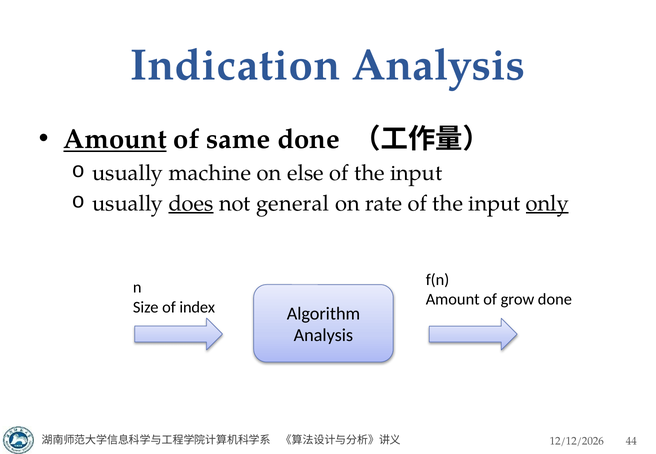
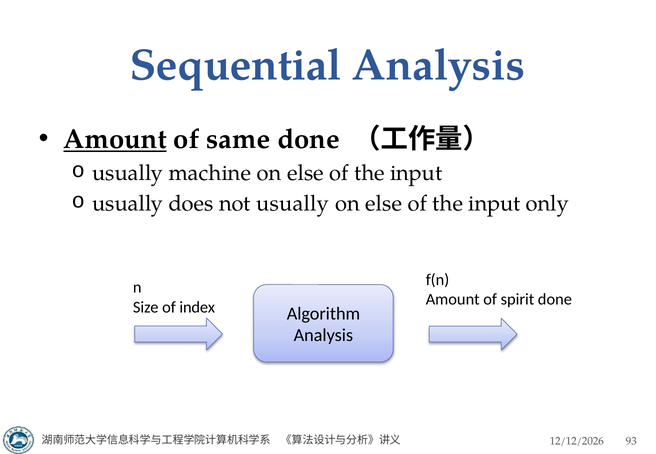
Indication: Indication -> Sequential (236, 65)
does underline: present -> none (191, 204)
not general: general -> usually (293, 204)
rate: rate -> else (384, 204)
only underline: present -> none (547, 204)
grow: grow -> spirit (517, 300)
44: 44 -> 93 (631, 441)
